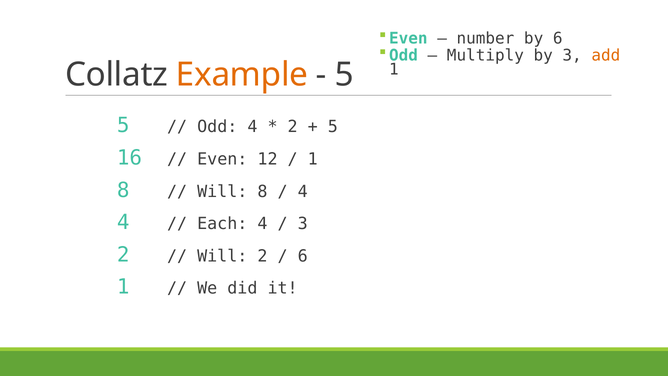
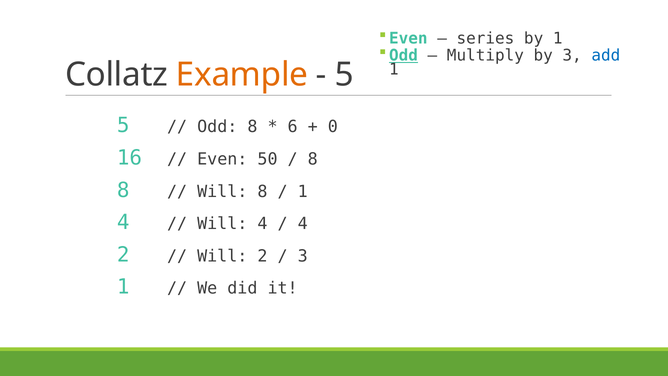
number: number -> series (485, 38)
by 6: 6 -> 1 (558, 38)
Odd underline: none -> present (404, 55)
add colour: orange -> blue (606, 55)
Odd 4: 4 -> 8 (252, 127)
2: 2 -> 6 (293, 127)
5: 5 -> 0 (333, 127)
12: 12 -> 50 (268, 159)
1: 1 -> 8 (313, 159)
4: 4 -> 1 (303, 191)
Each: Each -> Will (222, 224)
3: 3 -> 4 (303, 224)
6: 6 -> 3 (303, 256)
